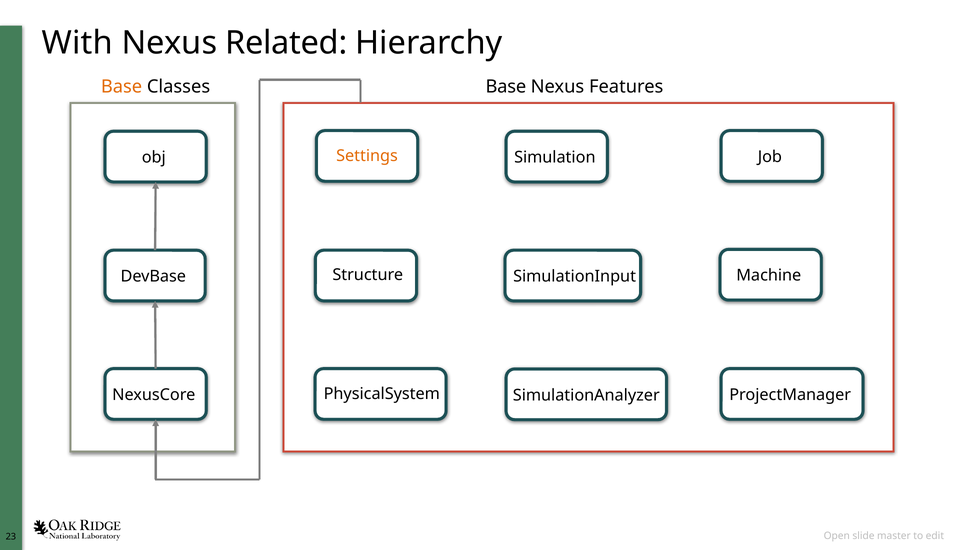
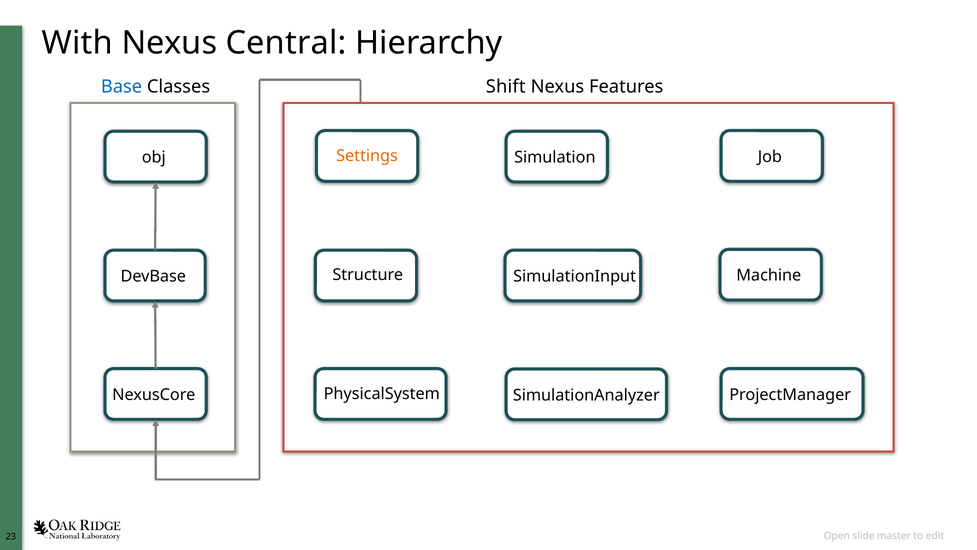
Related: Related -> Central (286, 43)
Base colour: orange -> blue (122, 87)
Classes Base: Base -> Shift (506, 87)
